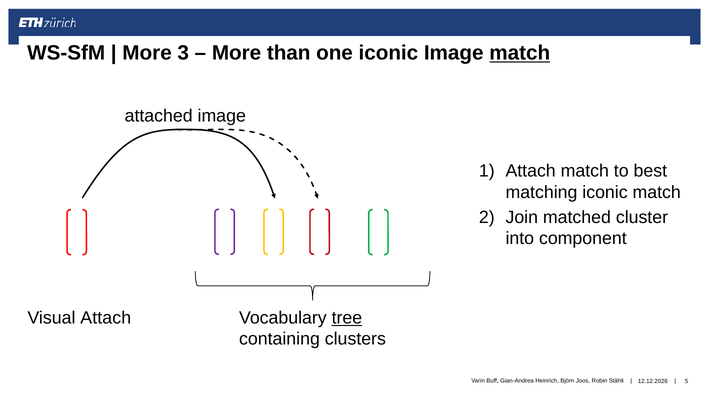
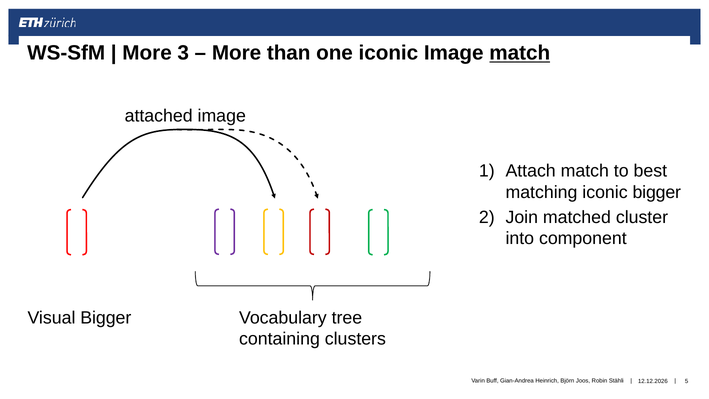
iconic match: match -> bigger (657, 192)
Visual Attach: Attach -> Bigger (106, 318)
tree underline: present -> none (347, 318)
